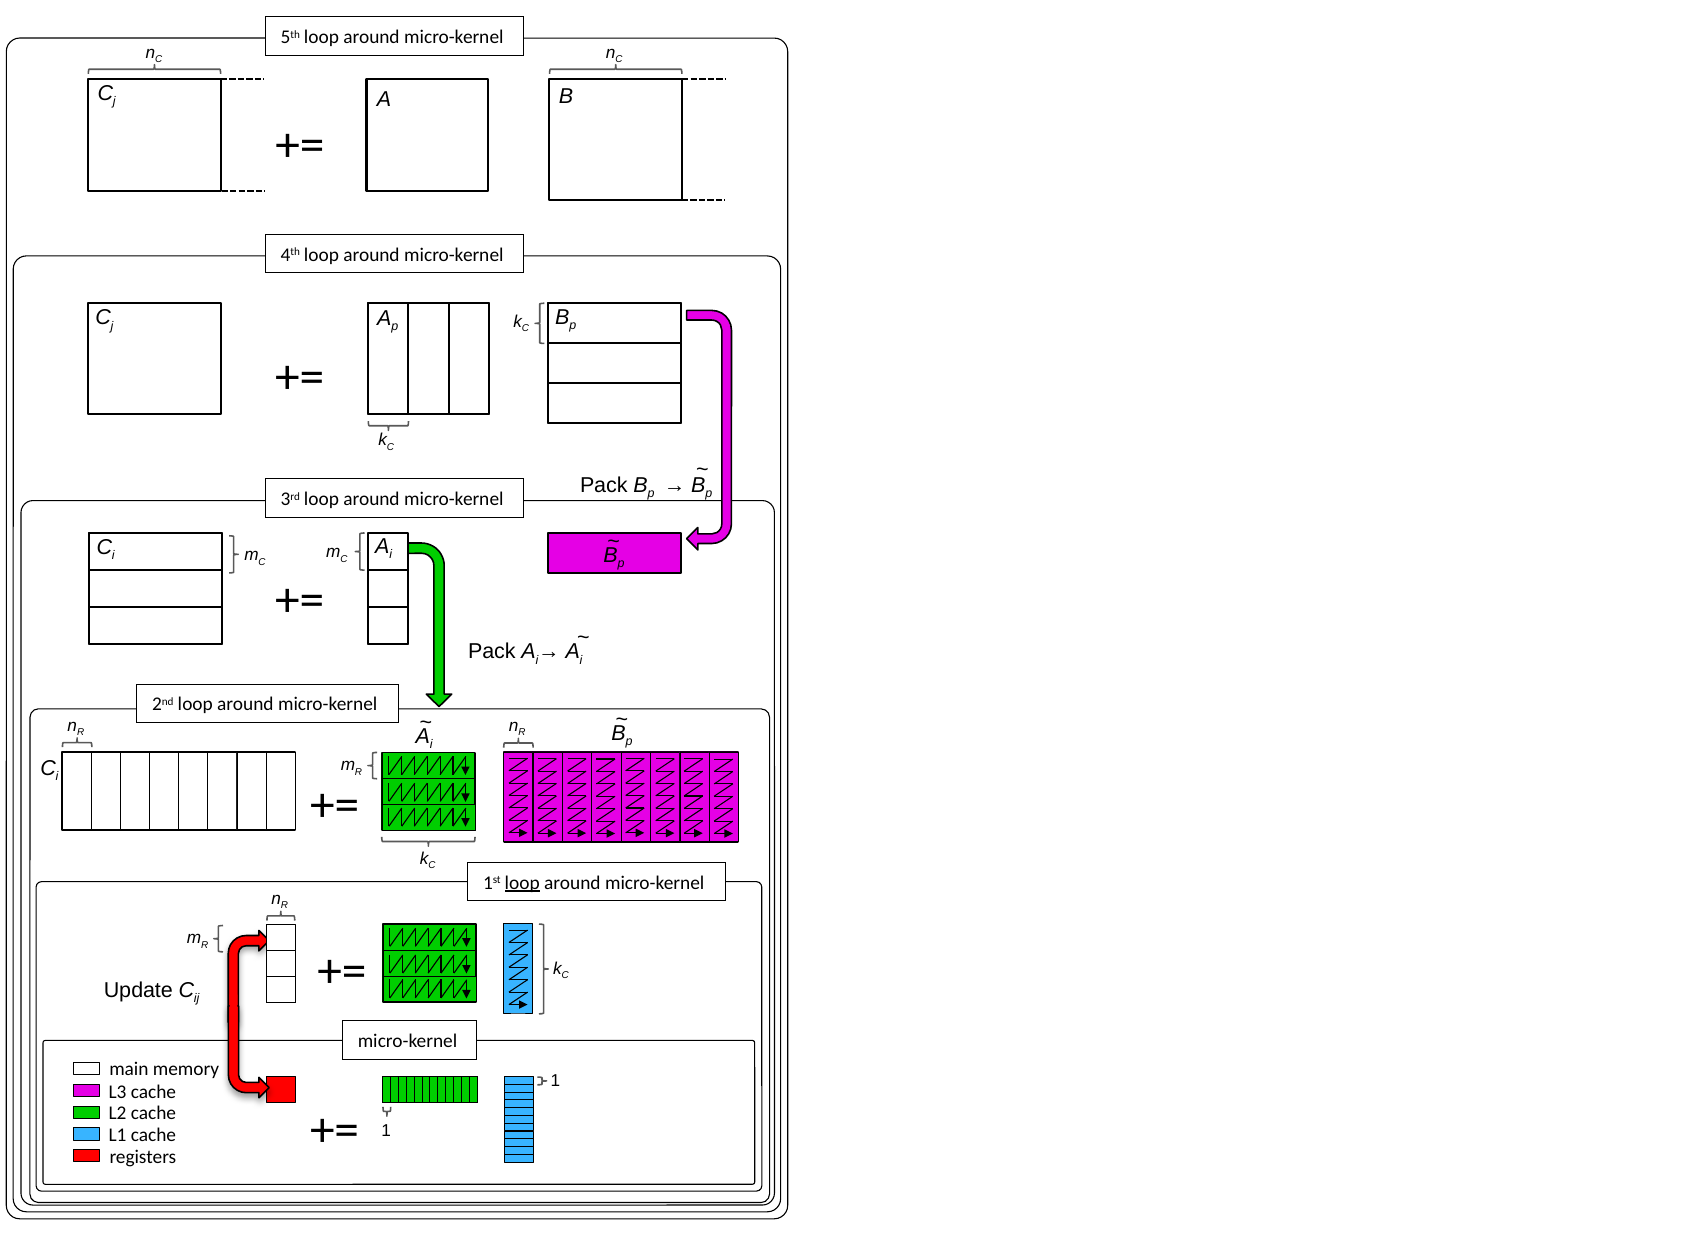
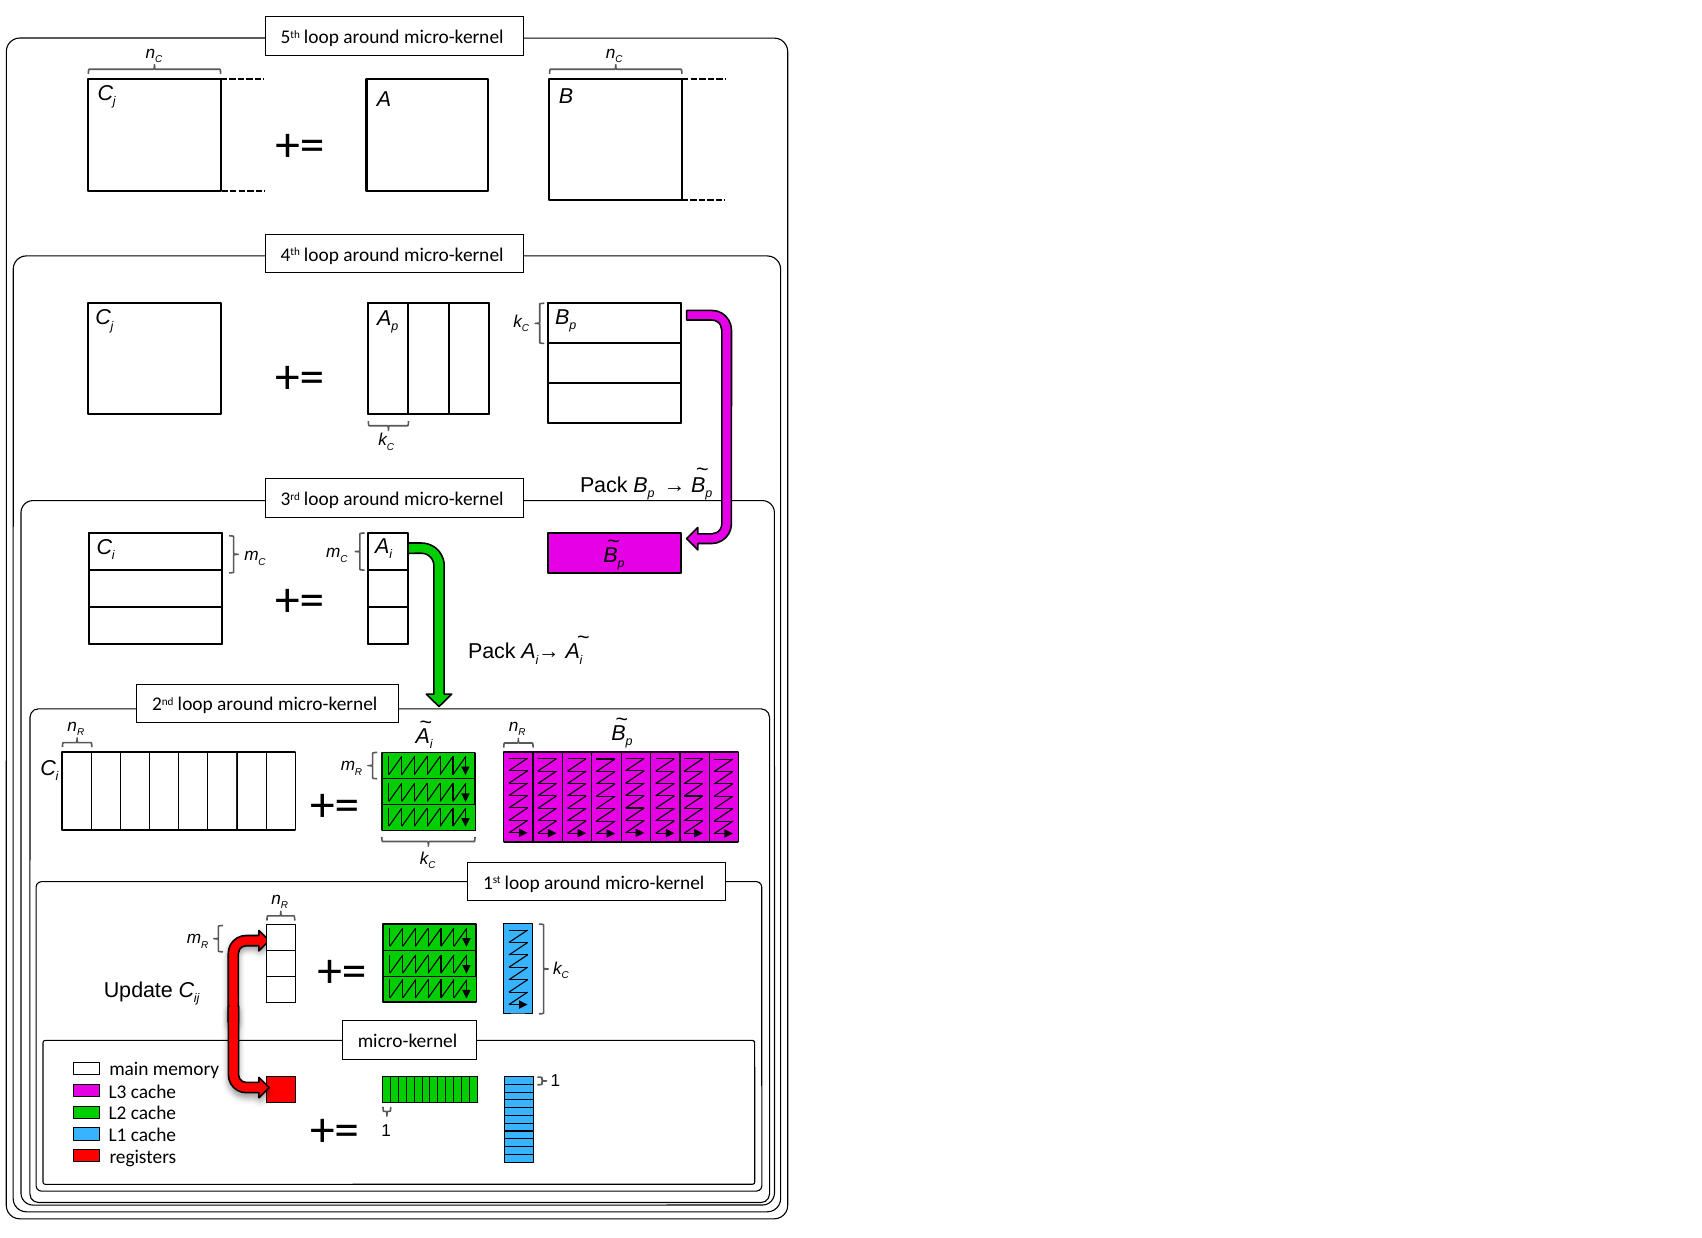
loop underline: present -> none (522, 883)
